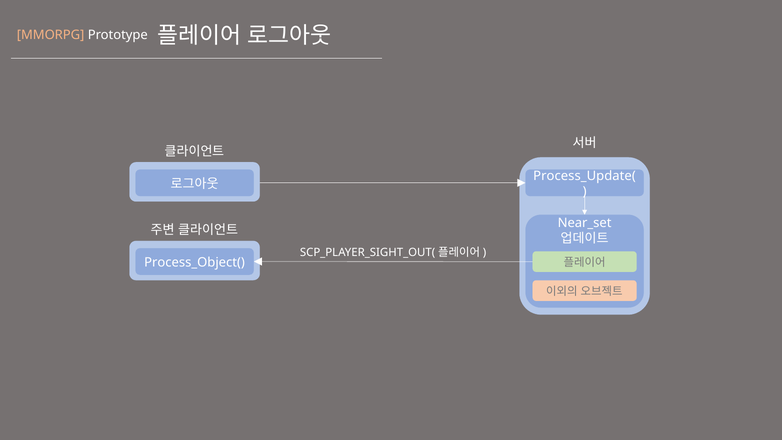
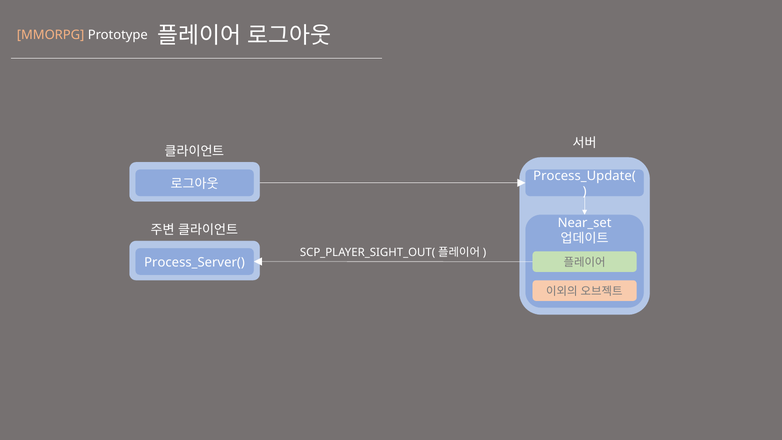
Process_Object(: Process_Object( -> Process_Server( (195, 262)
